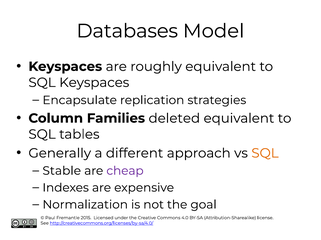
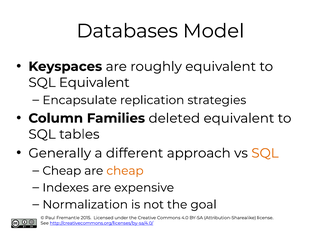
SQL Keyspaces: Keyspaces -> Equivalent (94, 83)
Stable: Stable -> Cheap (62, 171)
cheap colour: purple -> orange (125, 171)
